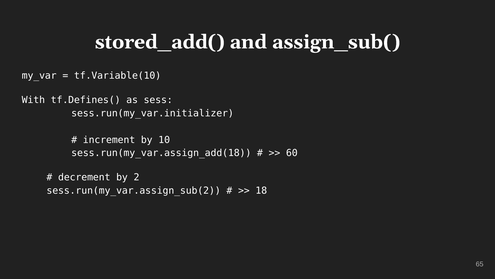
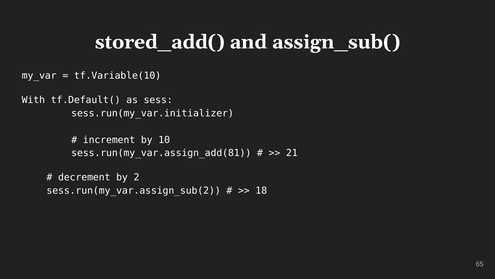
tf.Defines(: tf.Defines( -> tf.Default( (86, 100)
sess.run(my_var.assign_add(18: sess.run(my_var.assign_add(18 -> sess.run(my_var.assign_add(81 (161, 153)
60: 60 -> 21 (292, 153)
